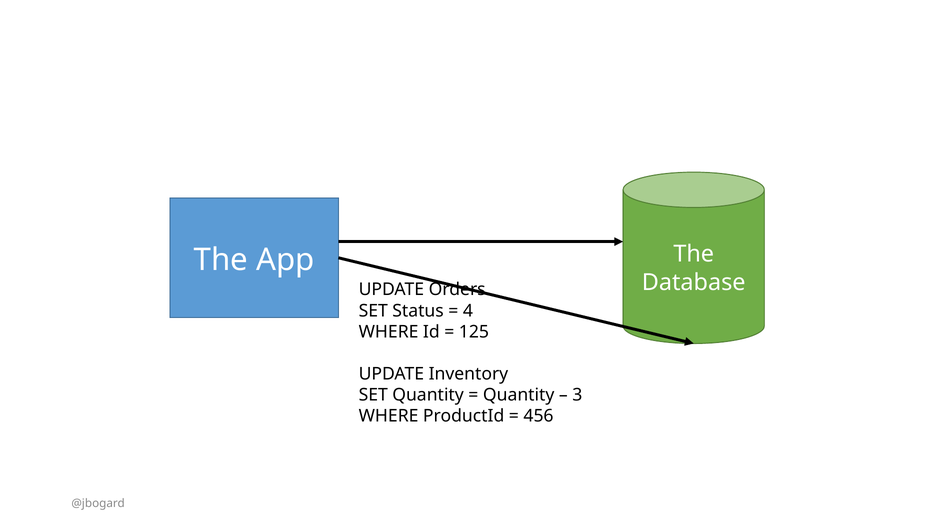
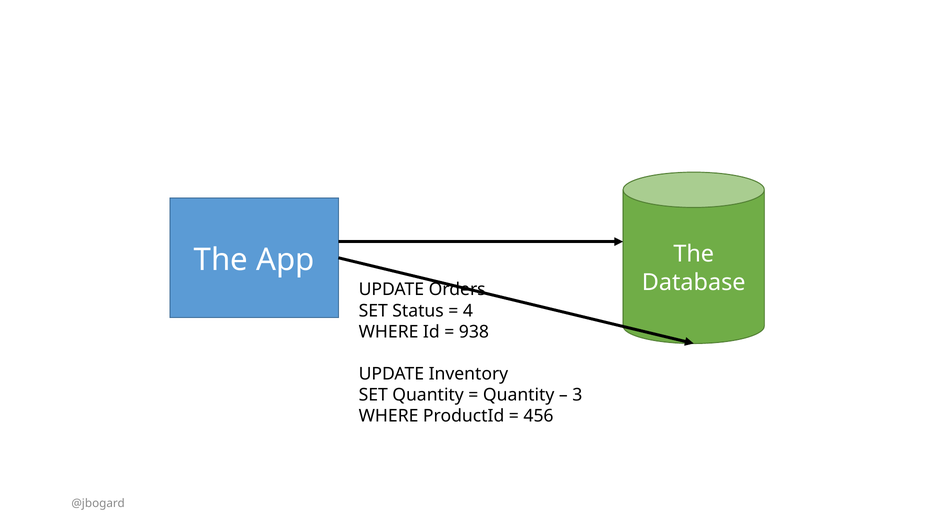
125: 125 -> 938 (474, 332)
